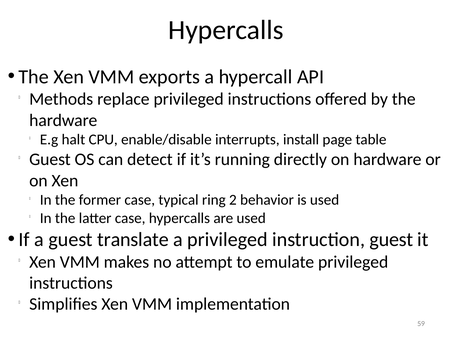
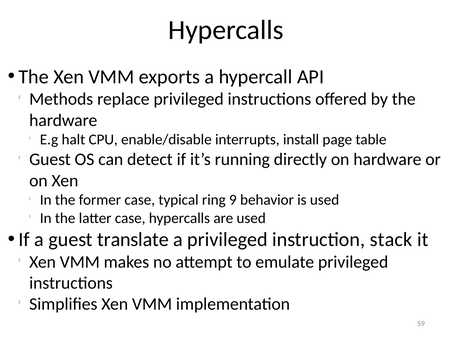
2: 2 -> 9 (233, 200)
instruction guest: guest -> stack (391, 239)
